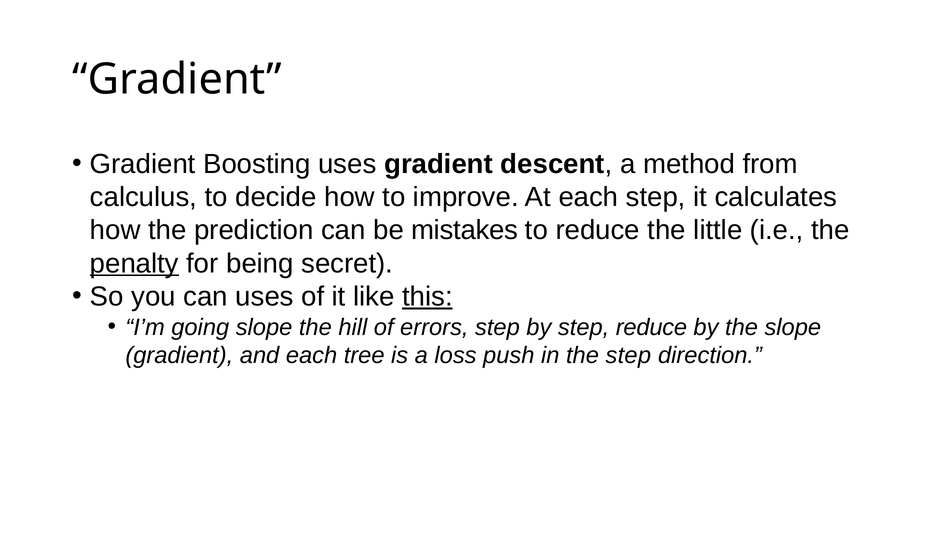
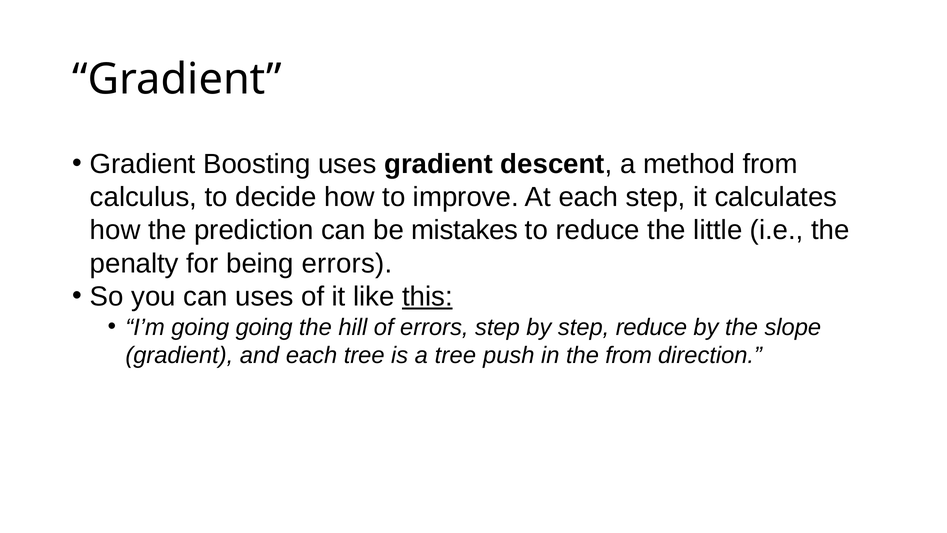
penalty underline: present -> none (134, 263)
being secret: secret -> errors (347, 263)
going slope: slope -> going (264, 327)
a loss: loss -> tree (455, 355)
the step: step -> from (629, 355)
